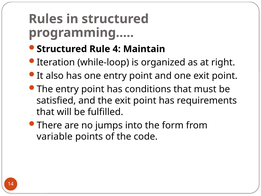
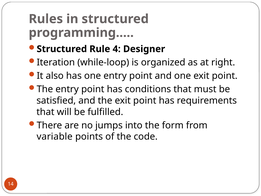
Maintain: Maintain -> Designer (144, 49)
